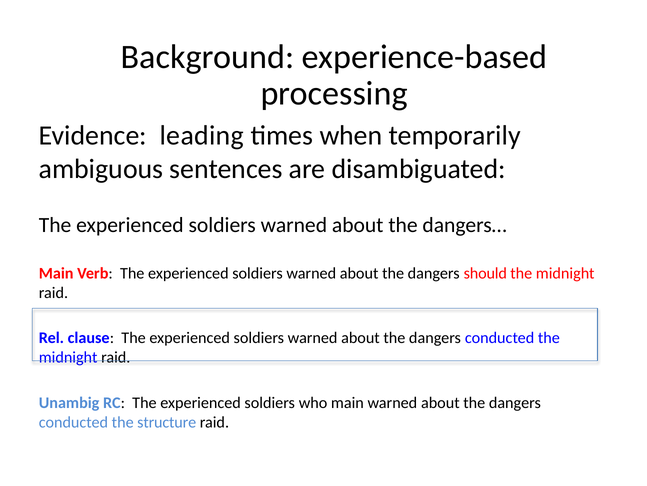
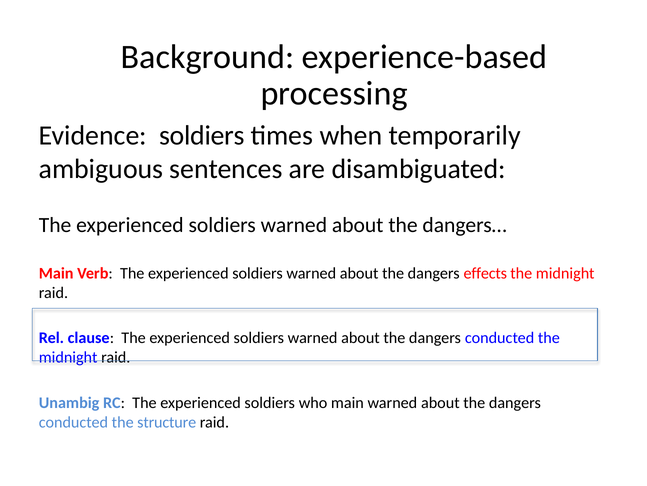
Evidence leading: leading -> soldiers (202, 135)
should: should -> effects (485, 273)
